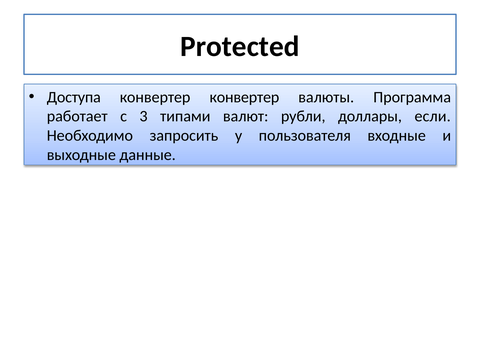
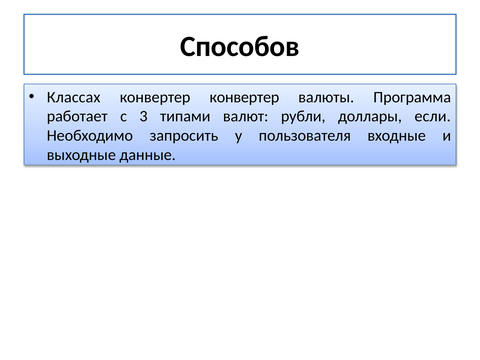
Protected: Protected -> Способов (240, 46)
Доступа: Доступа -> Классах (74, 97)
